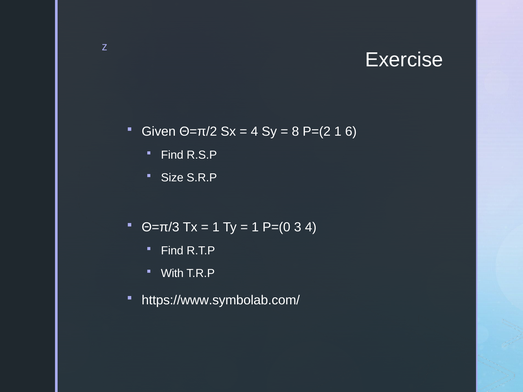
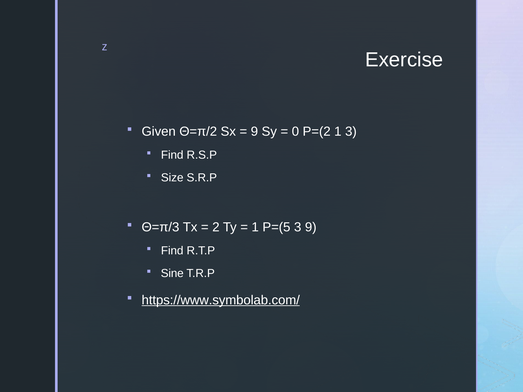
4: 4 -> 9 (254, 132)
8: 8 -> 0 (295, 132)
1 6: 6 -> 3 (351, 132)
1: 1 -> 2 (216, 227)
P=(0: P=(0 -> P=(5 (276, 227)
3 4: 4 -> 9 (311, 227)
With: With -> Sine (172, 274)
https://www.symbolab.com/ underline: none -> present (221, 300)
